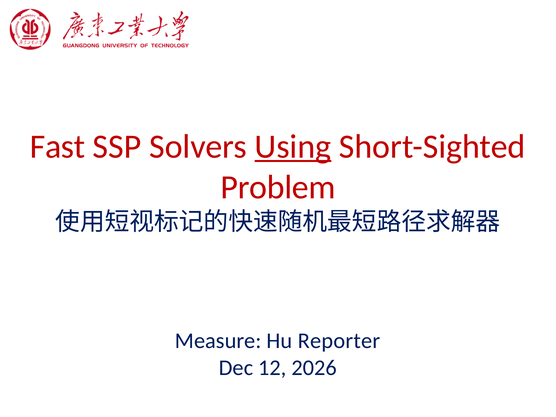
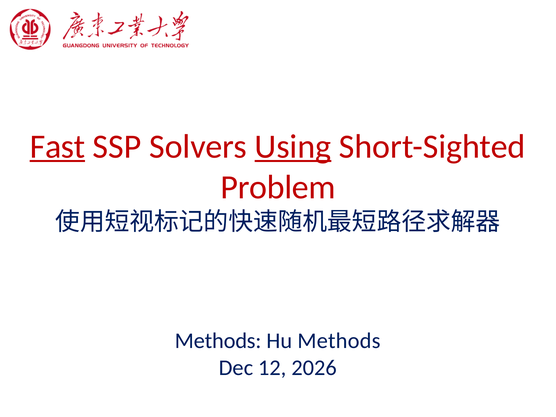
Fast underline: none -> present (58, 146)
Measure: Measure -> Methods (218, 341)
Hu Reporter: Reporter -> Methods (339, 341)
